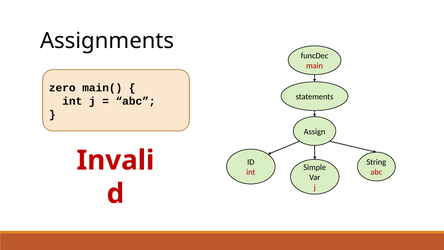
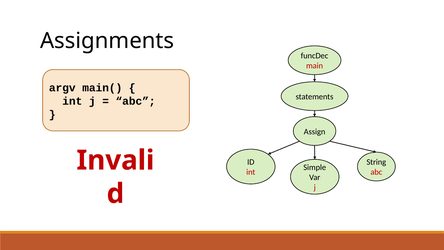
zero: zero -> argv (62, 88)
